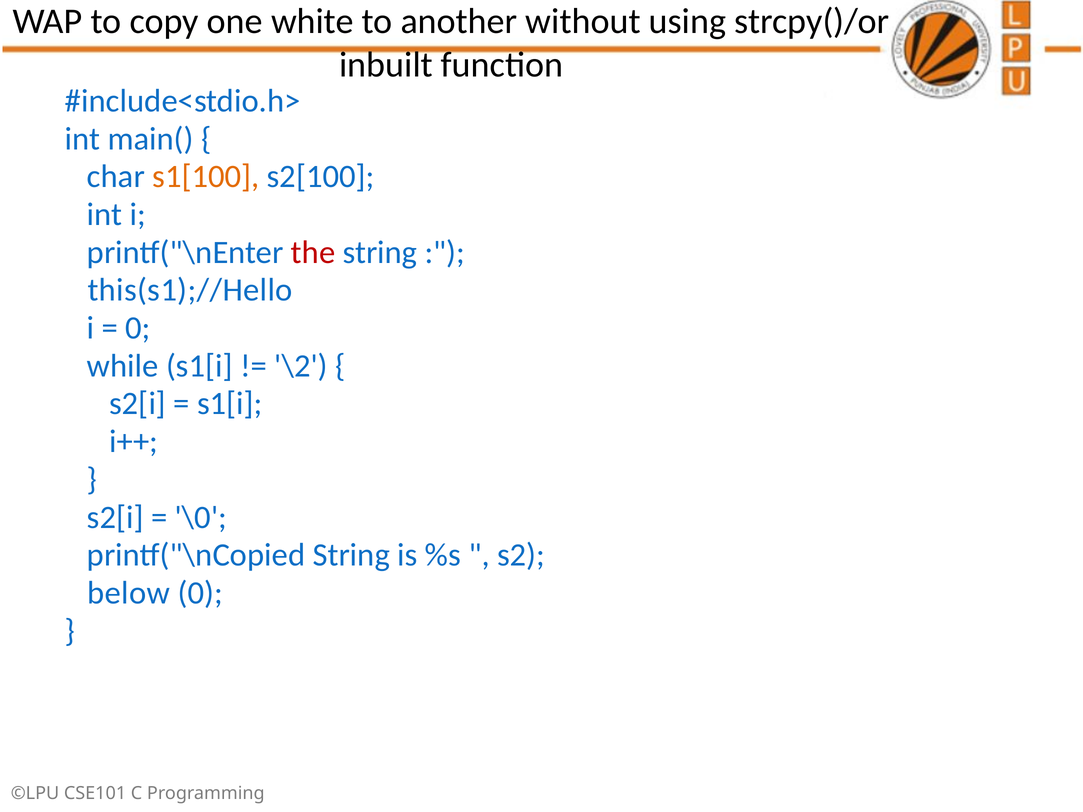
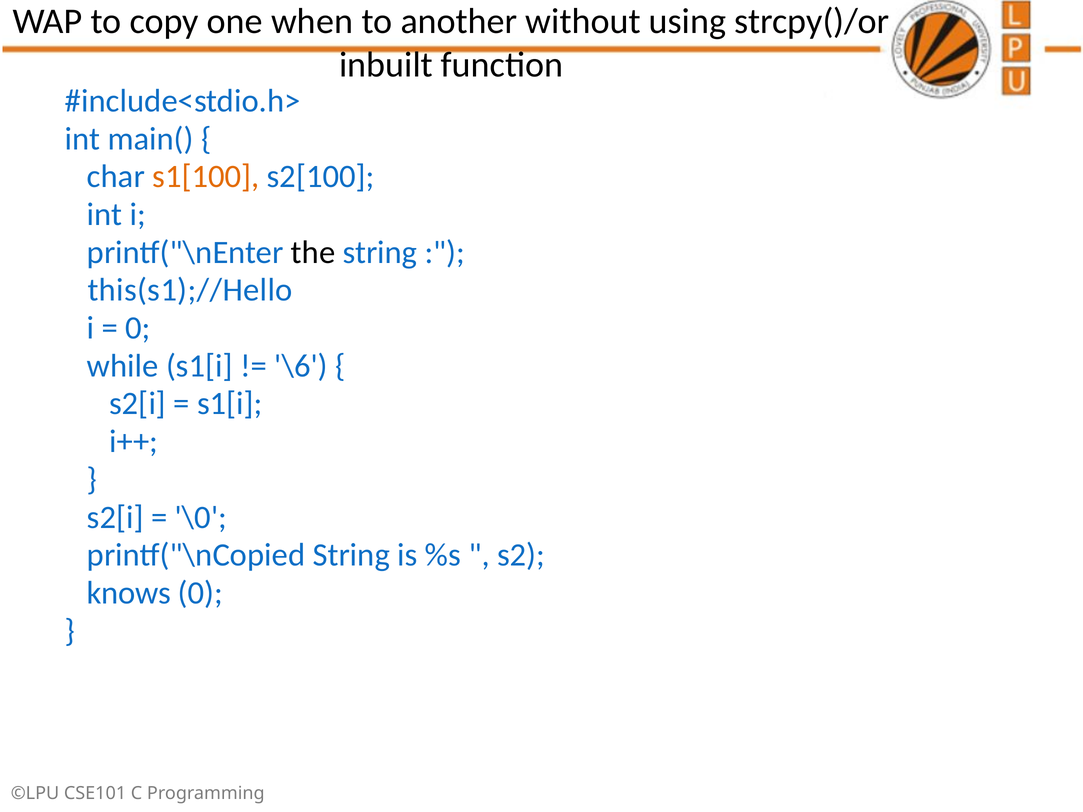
white: white -> when (312, 21)
the colour: red -> black (313, 252)
\2: \2 -> \6 (301, 366)
below: below -> knows (129, 593)
